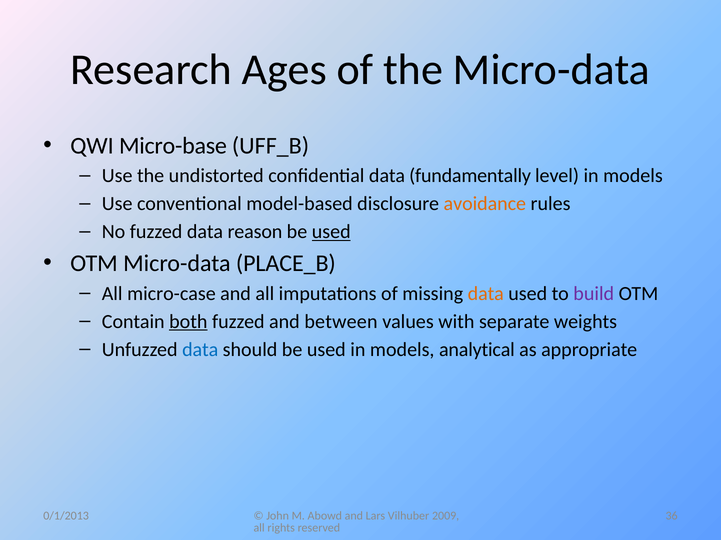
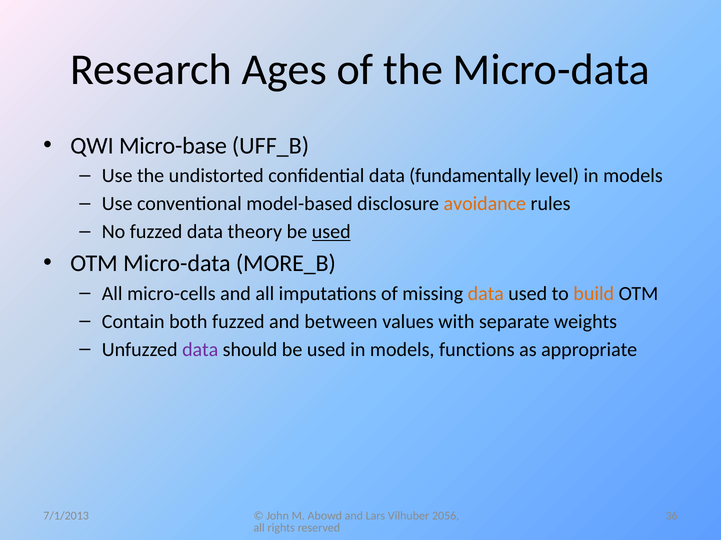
reason: reason -> theory (255, 232)
PLACE_B: PLACE_B -> MORE_B (286, 264)
micro-case: micro-case -> micro-cells (171, 294)
build colour: purple -> orange (594, 294)
both underline: present -> none (188, 322)
data colour: blue -> purple (200, 350)
analytical: analytical -> functions (477, 350)
2009: 2009 -> 2056 (446, 516)
0/1/2013: 0/1/2013 -> 7/1/2013 (66, 516)
